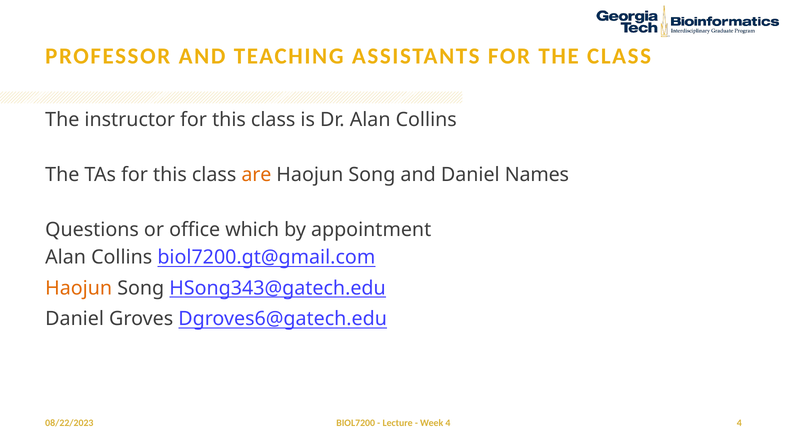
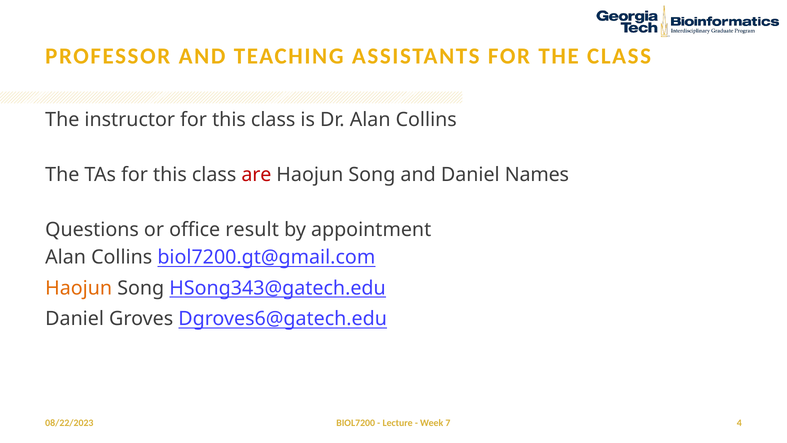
are colour: orange -> red (256, 175)
which: which -> result (252, 230)
Week 4: 4 -> 7 (448, 423)
